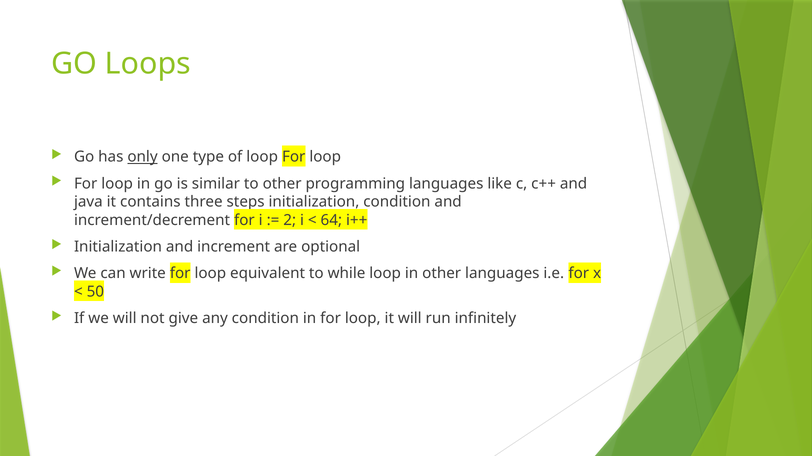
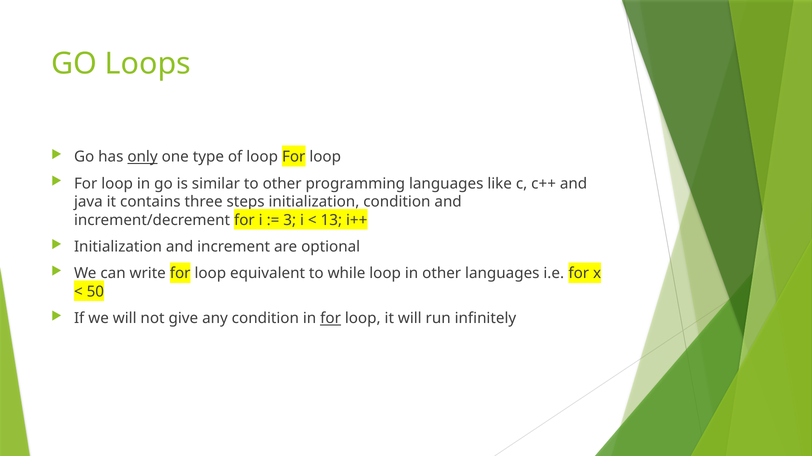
2: 2 -> 3 (290, 220)
64: 64 -> 13 (331, 220)
for underline: none -> present (331, 319)
